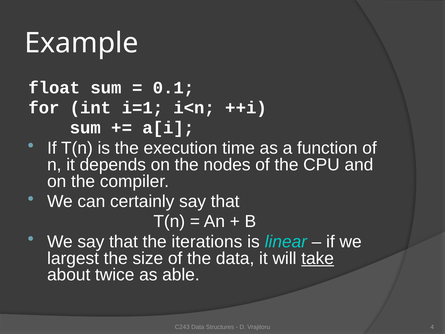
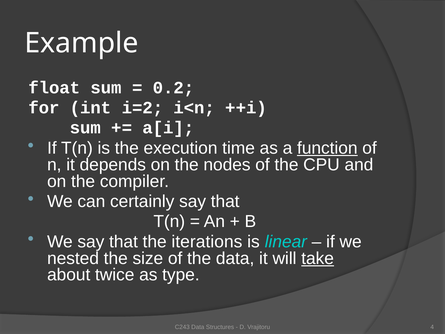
0.1: 0.1 -> 0.2 (173, 88)
i=1: i=1 -> i=2 (142, 108)
function underline: none -> present (327, 148)
largest: largest -> nested (73, 258)
able: able -> type (181, 275)
